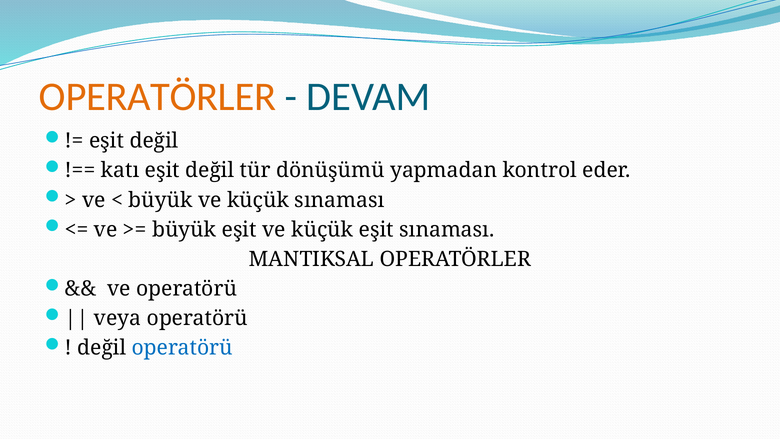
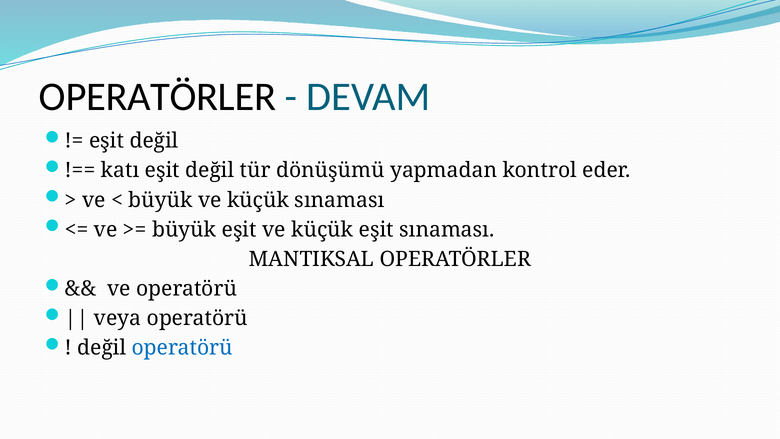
OPERATÖRLER colour: orange -> black (158, 97)
